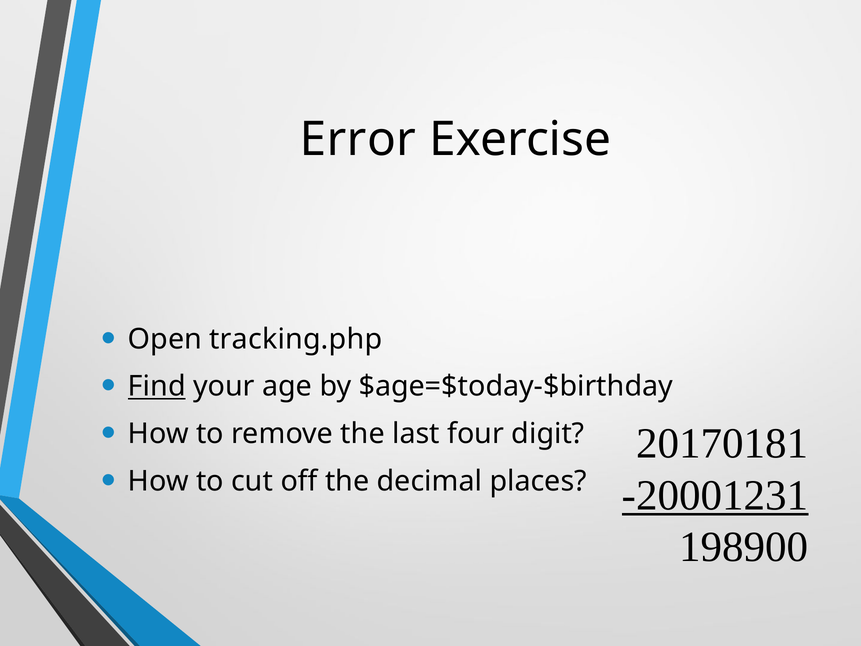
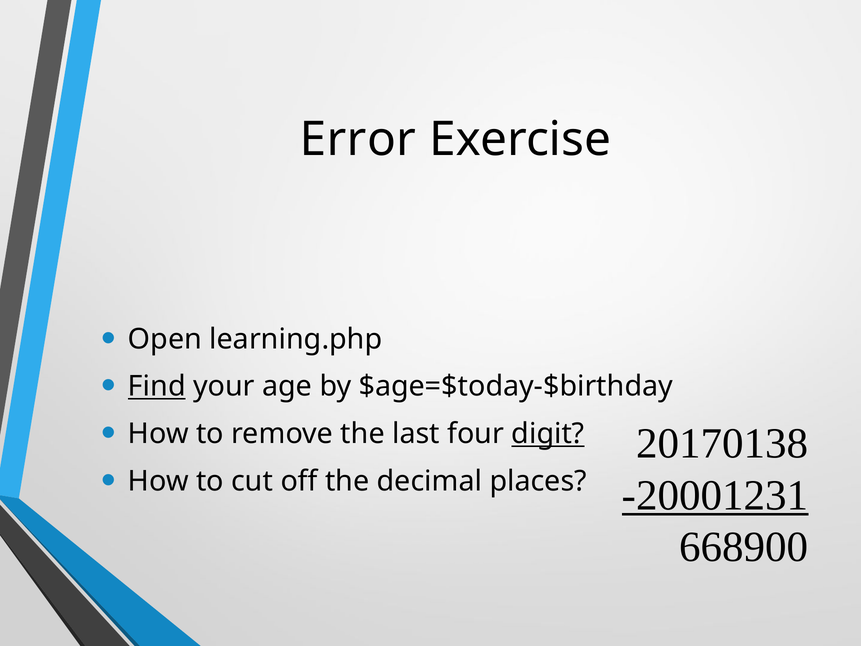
tracking.php: tracking.php -> learning.php (296, 339)
digit underline: none -> present (548, 434)
20170181: 20170181 -> 20170138 (722, 443)
198900: 198900 -> 668900 (744, 547)
